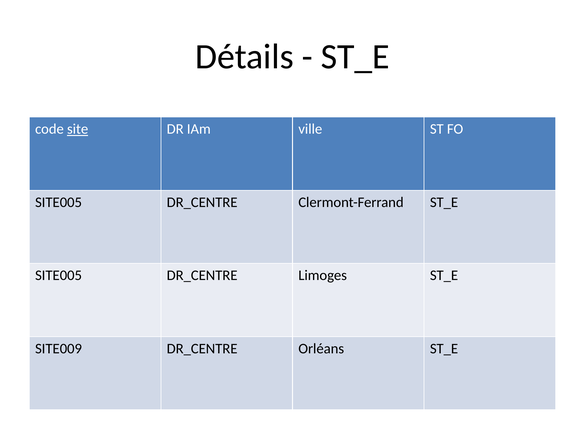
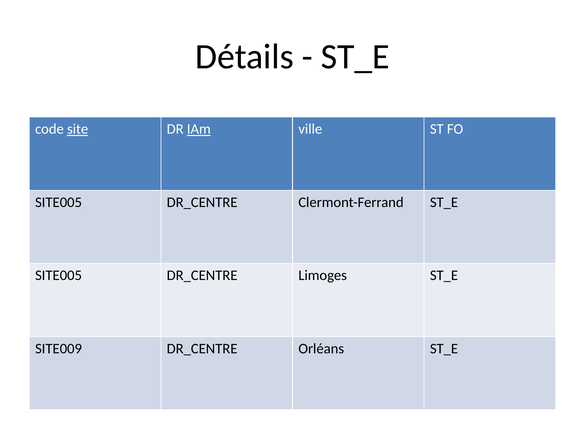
IAm underline: none -> present (199, 129)
